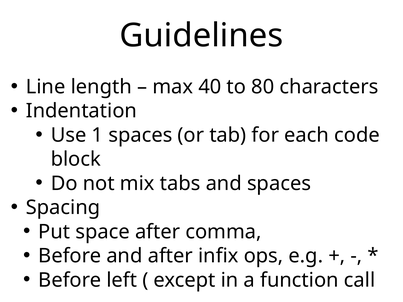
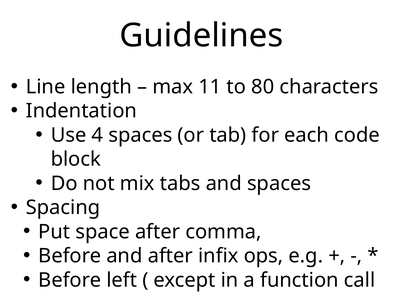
40: 40 -> 11 (210, 87)
1: 1 -> 4 (97, 135)
